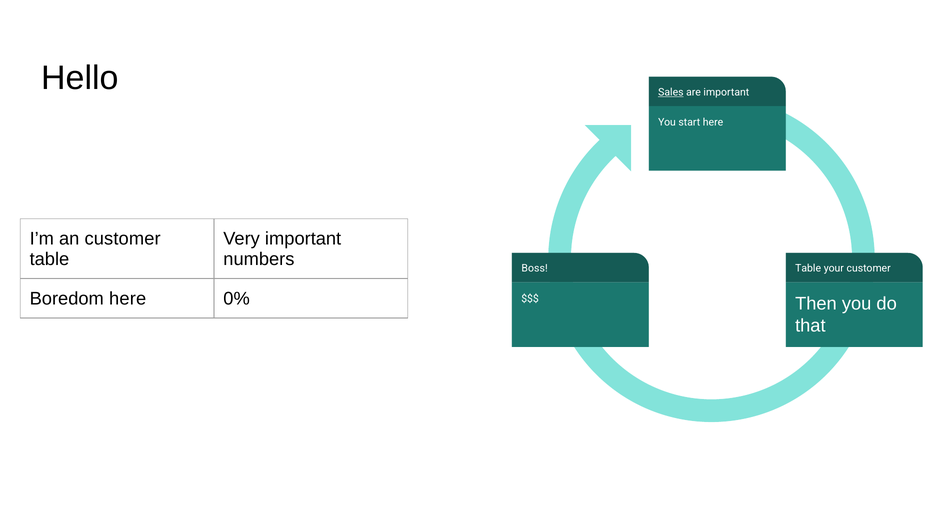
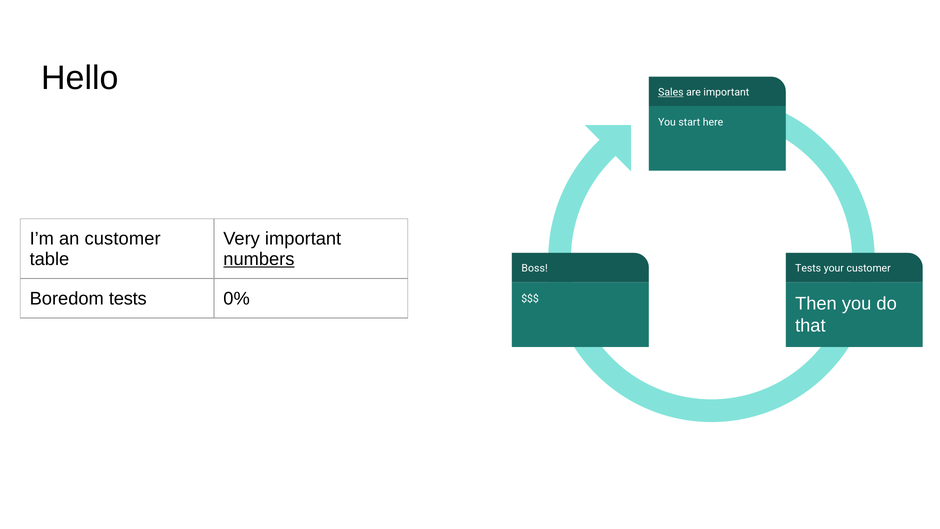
numbers underline: none -> present (259, 259)
Table: Table -> Tests (808, 268)
Boredom here: here -> tests (128, 298)
